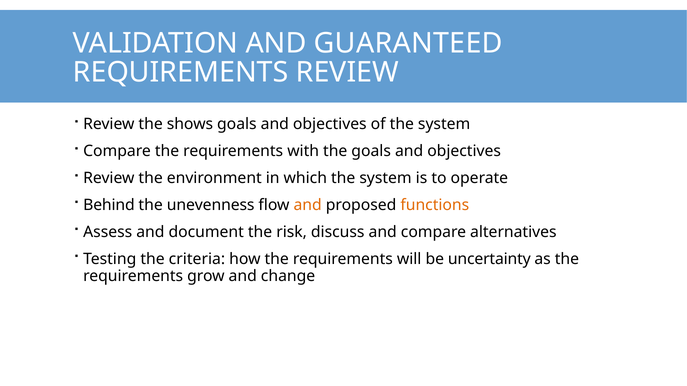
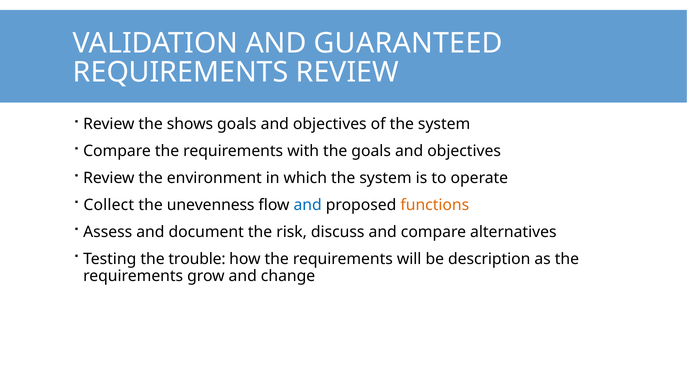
Behind: Behind -> Collect (109, 205)
and colour: orange -> blue (308, 205)
criteria: criteria -> trouble (197, 259)
uncertainty: uncertainty -> description (489, 259)
